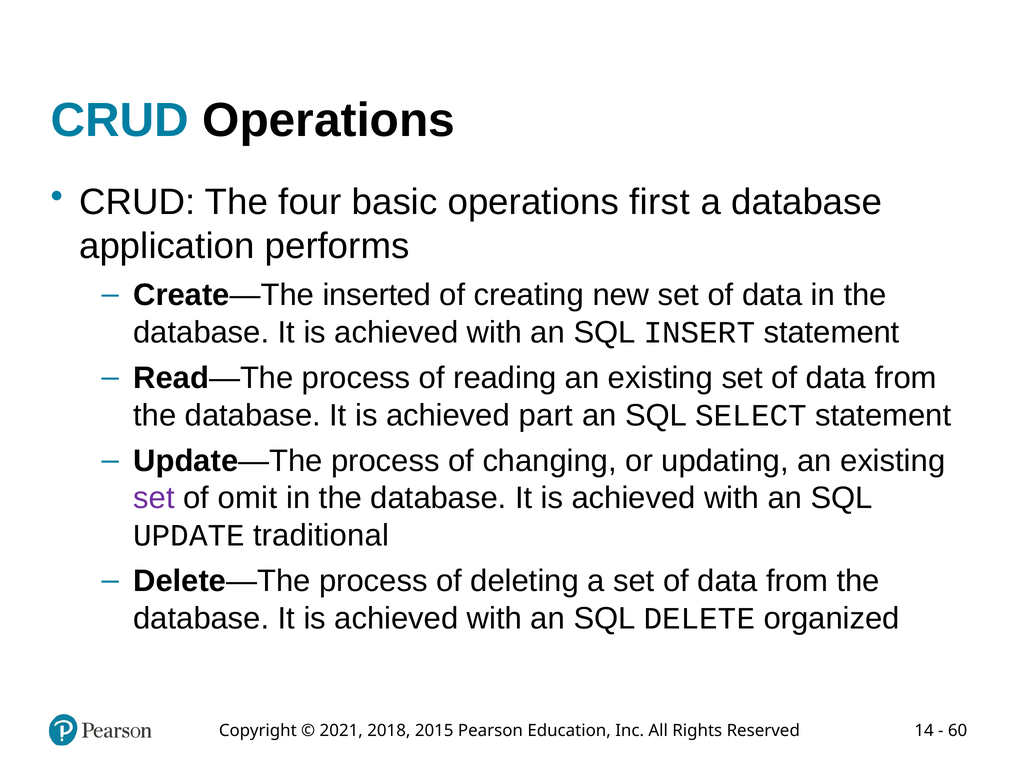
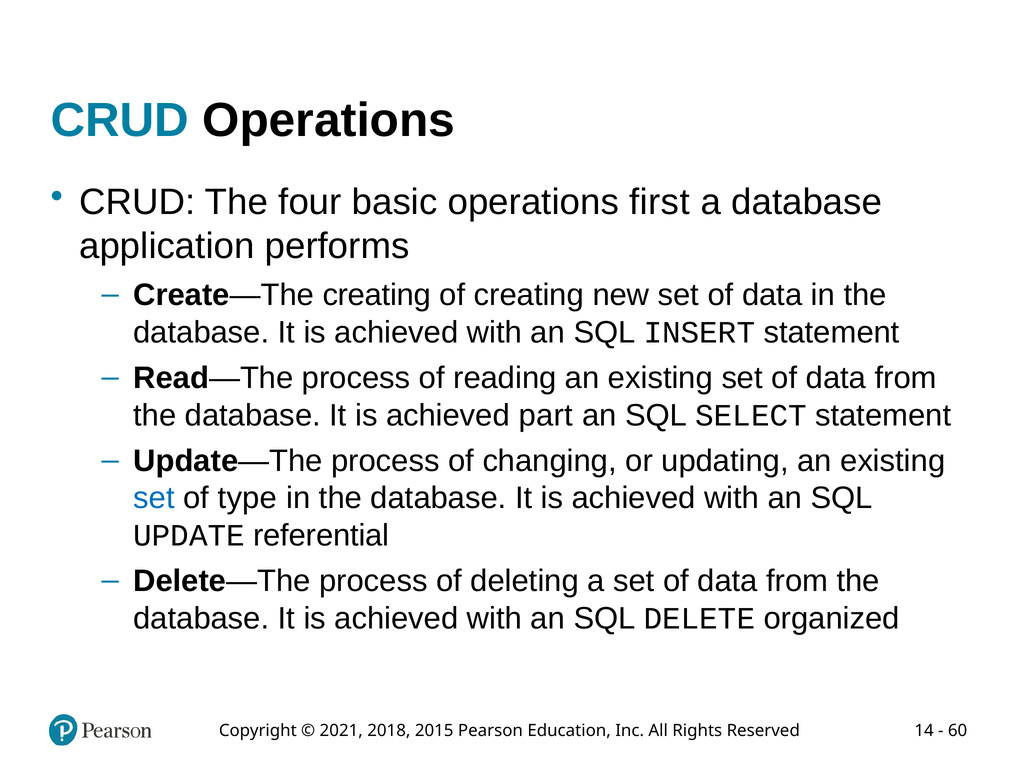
Create—The inserted: inserted -> creating (377, 295)
set colour: purple -> blue (154, 498)
omit: omit -> type (247, 498)
traditional: traditional -> referential (321, 535)
